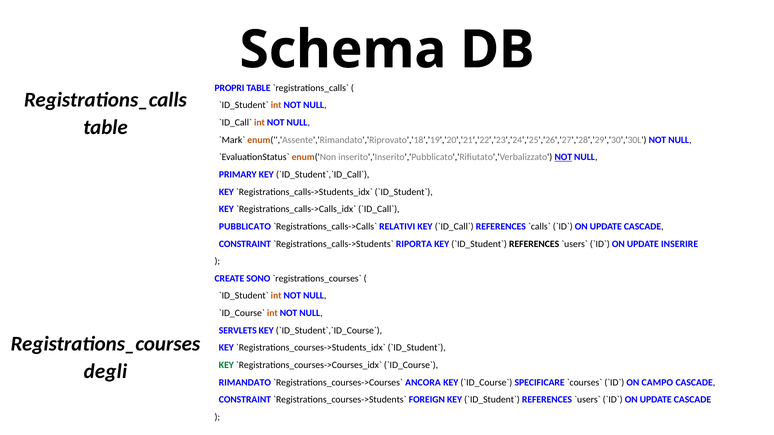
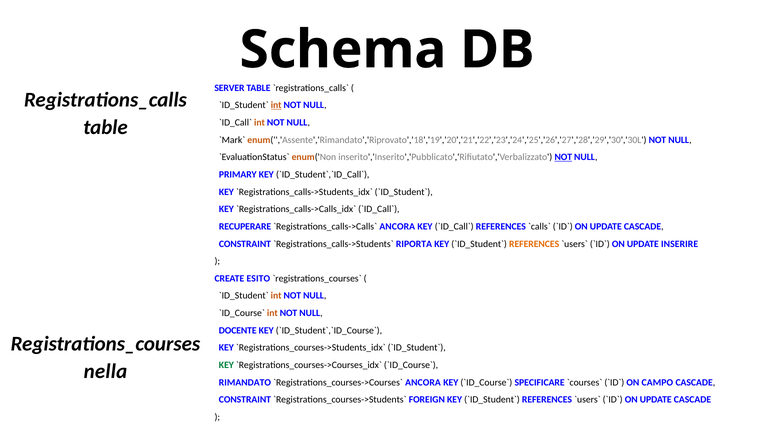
PROPRI: PROPRI -> SERVER (229, 88)
int underline: none -> present (276, 105)
PUBBLICATO: PUBBLICATO -> RECUPERARE (245, 227)
RELATIVI: RELATIVI -> ANCORA (397, 227)
REFERENCES colour: black -> orange (534, 244)
SONO: SONO -> ESITO (258, 279)
SERVLETS: SERVLETS -> DOCENTE (238, 331)
degli: degli -> nella (105, 372)
